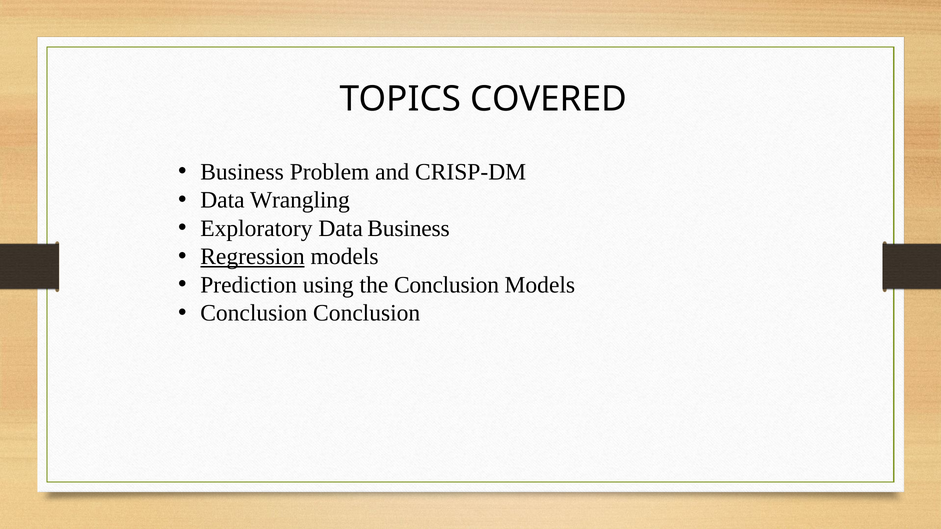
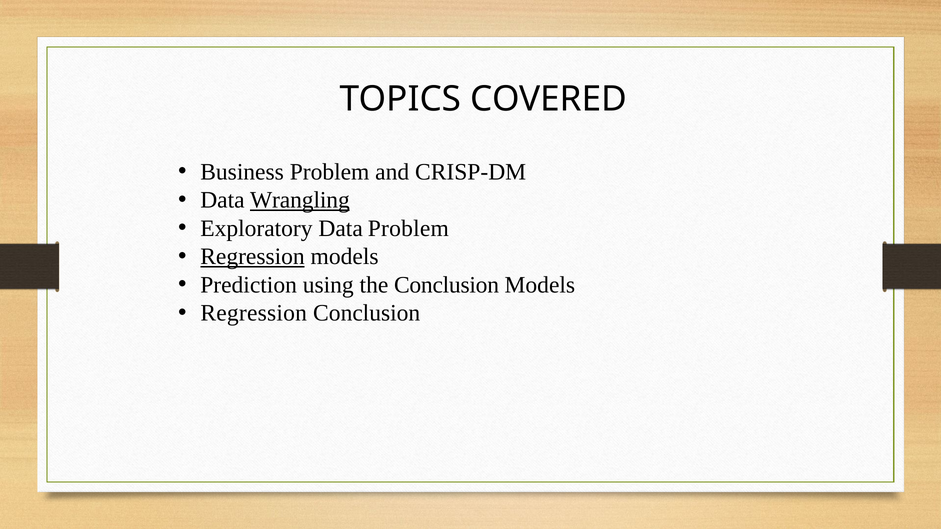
Wrangling underline: none -> present (300, 200)
Data Business: Business -> Problem (408, 229)
Conclusion: Conclusion -> Regression (254, 313)
